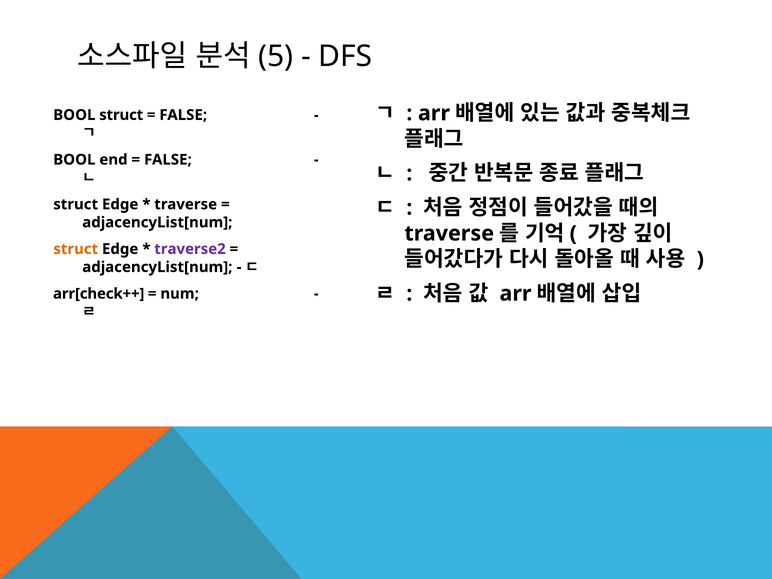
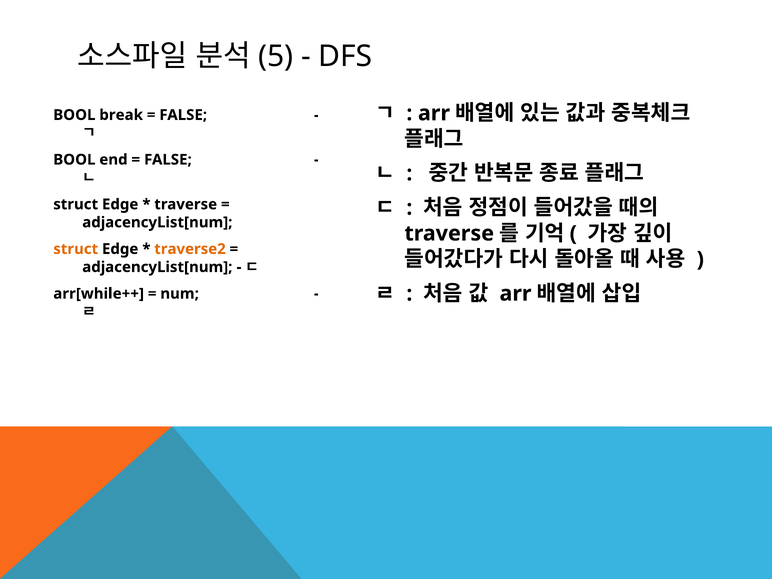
BOOL struct: struct -> break (121, 115)
traverse2 colour: purple -> orange (190, 249)
arr[check++: arr[check++ -> arr[while++ (99, 294)
